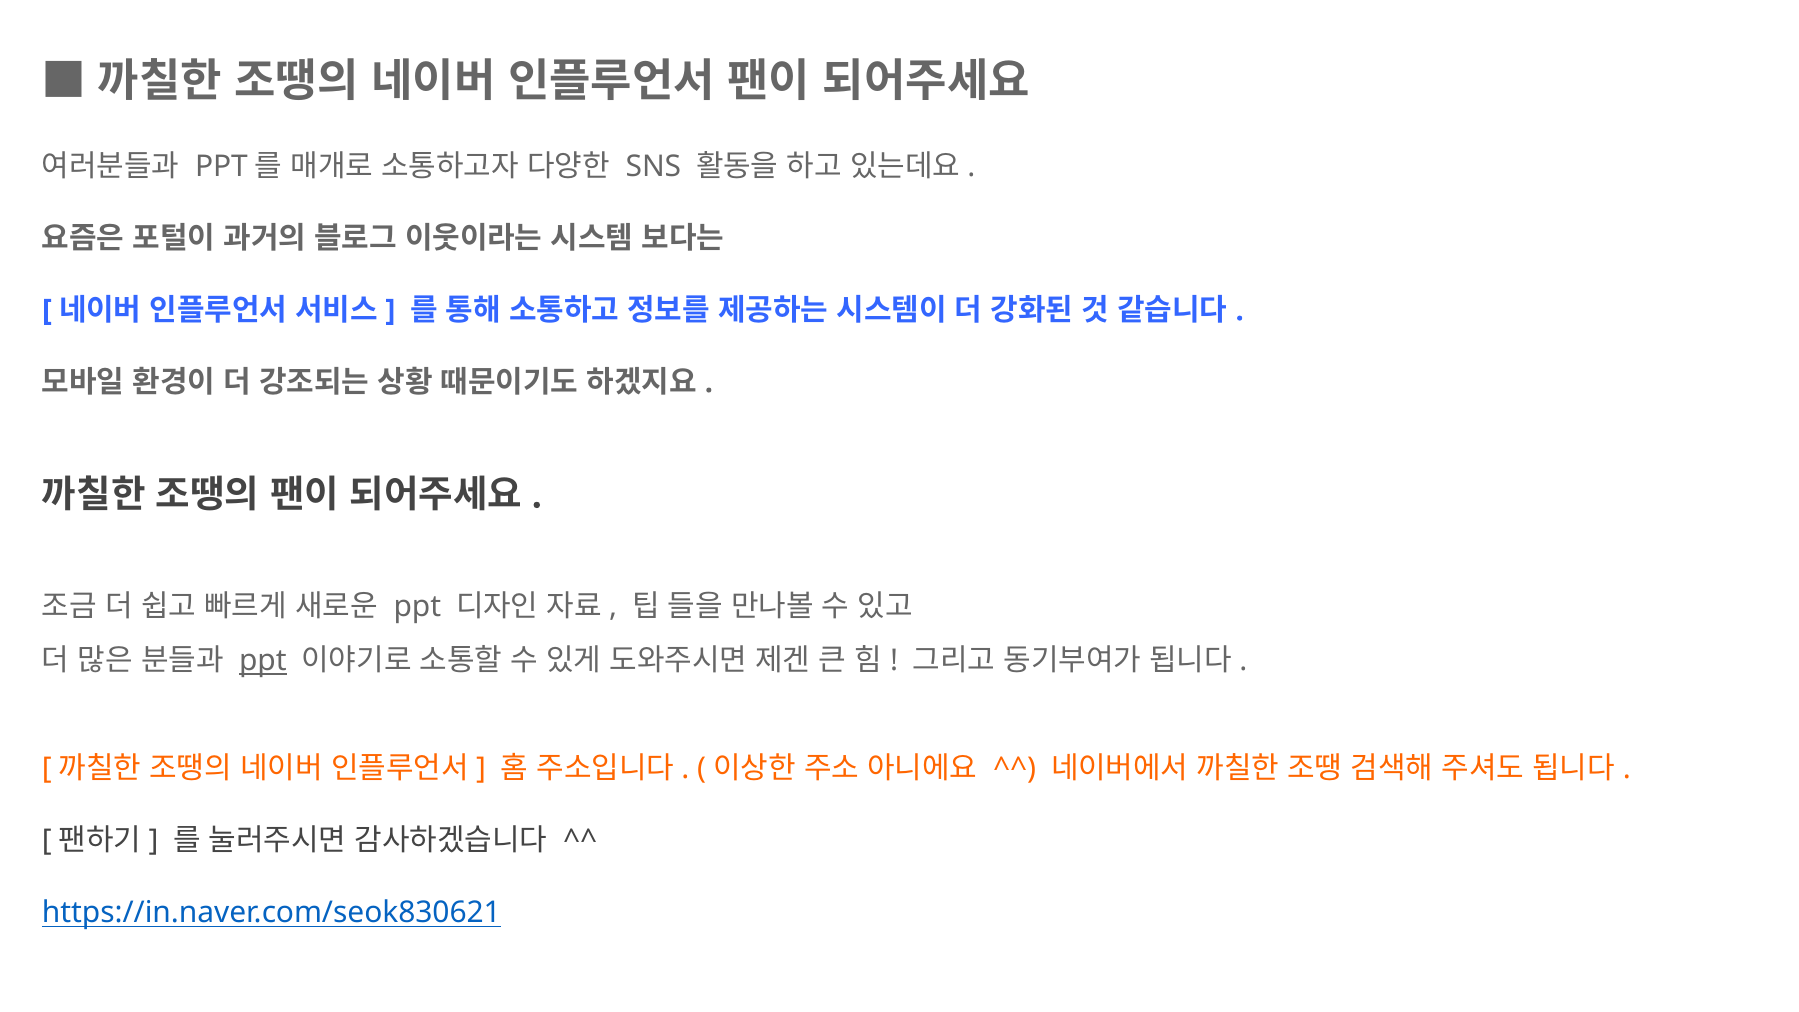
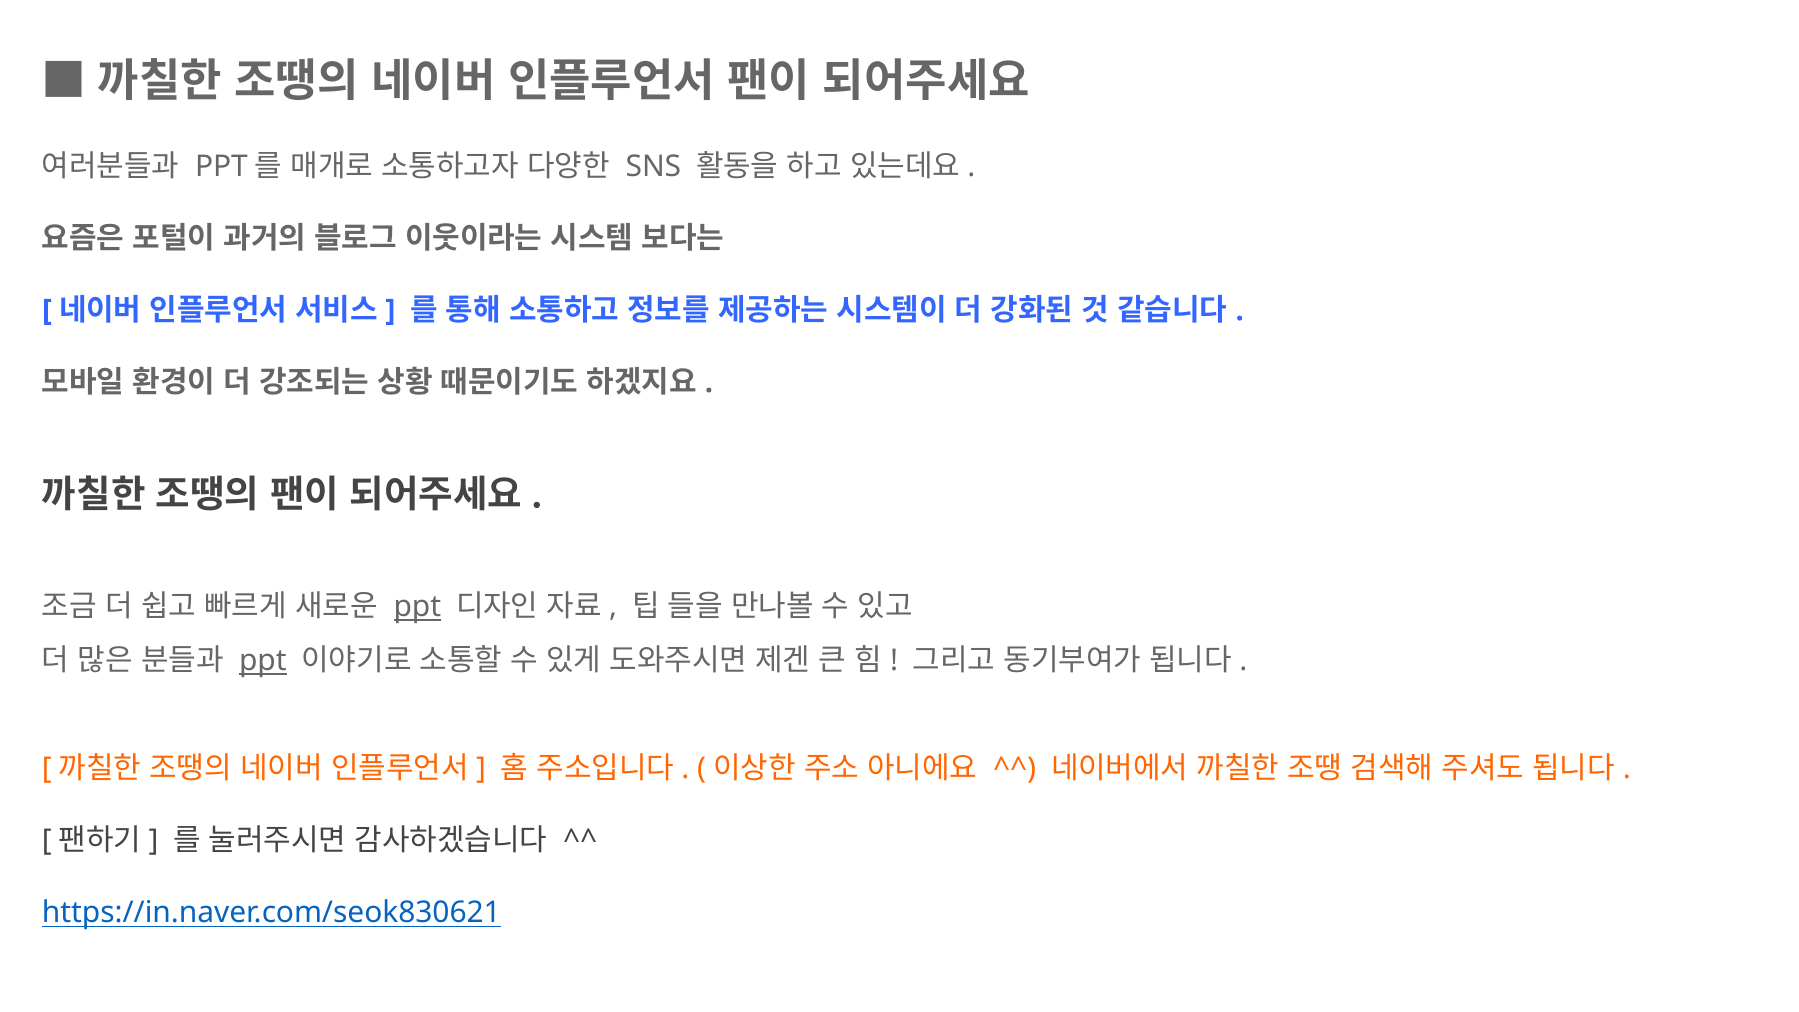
ppt underline: none -> present (417, 607)
